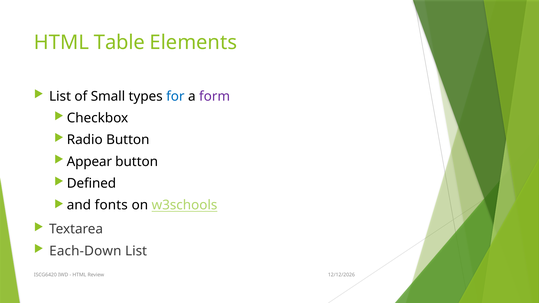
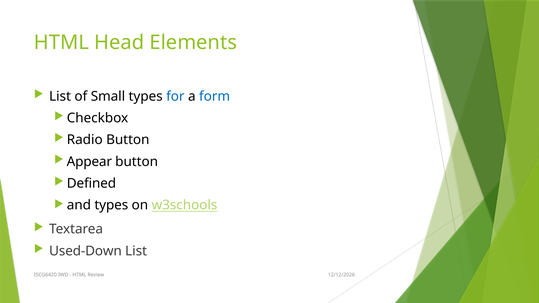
Table: Table -> Head (119, 43)
form colour: purple -> blue (215, 96)
fonts: fonts -> types (111, 205)
Each-Down: Each-Down -> Used-Down (85, 251)
